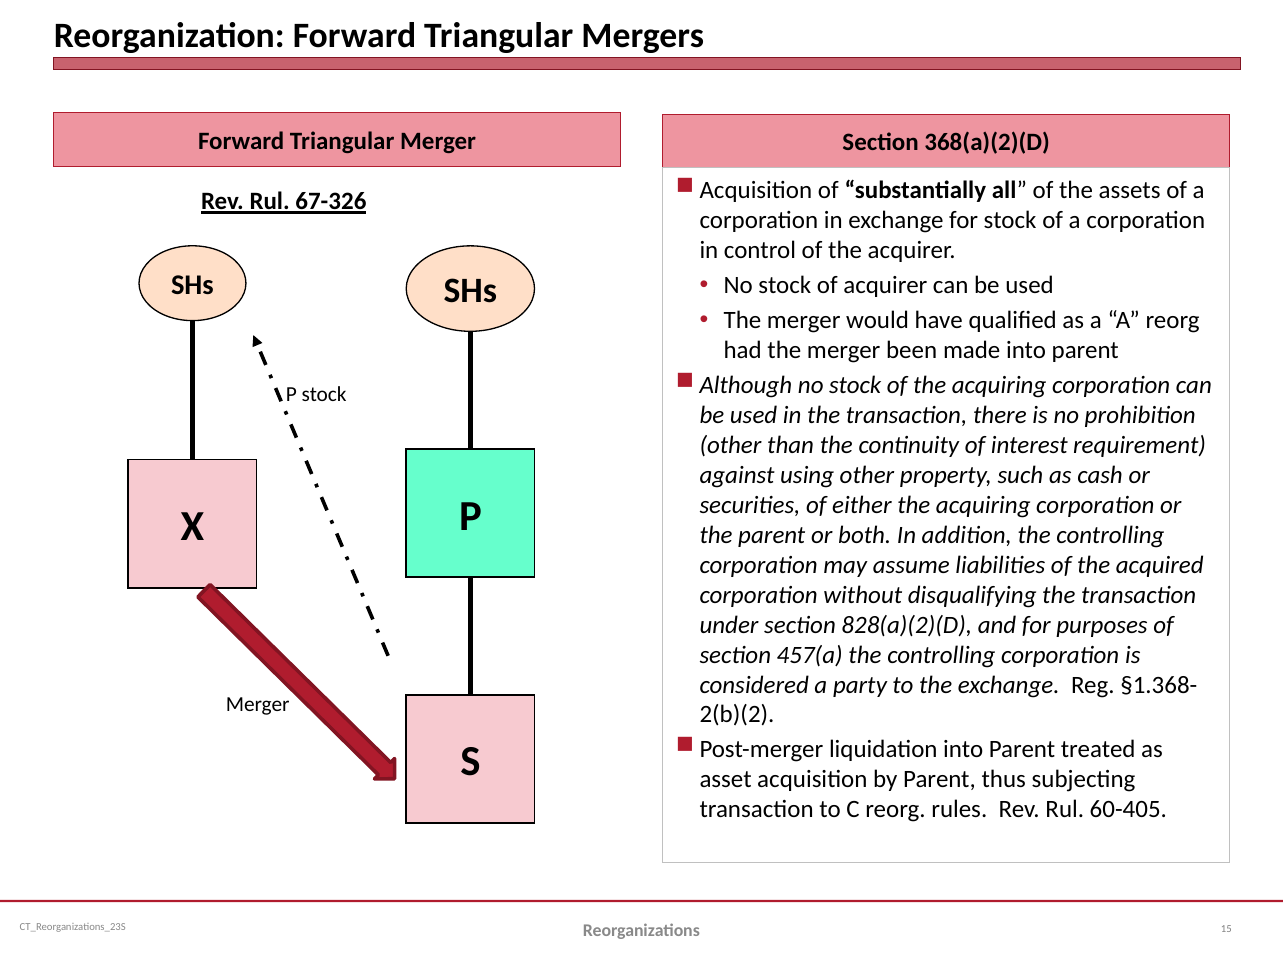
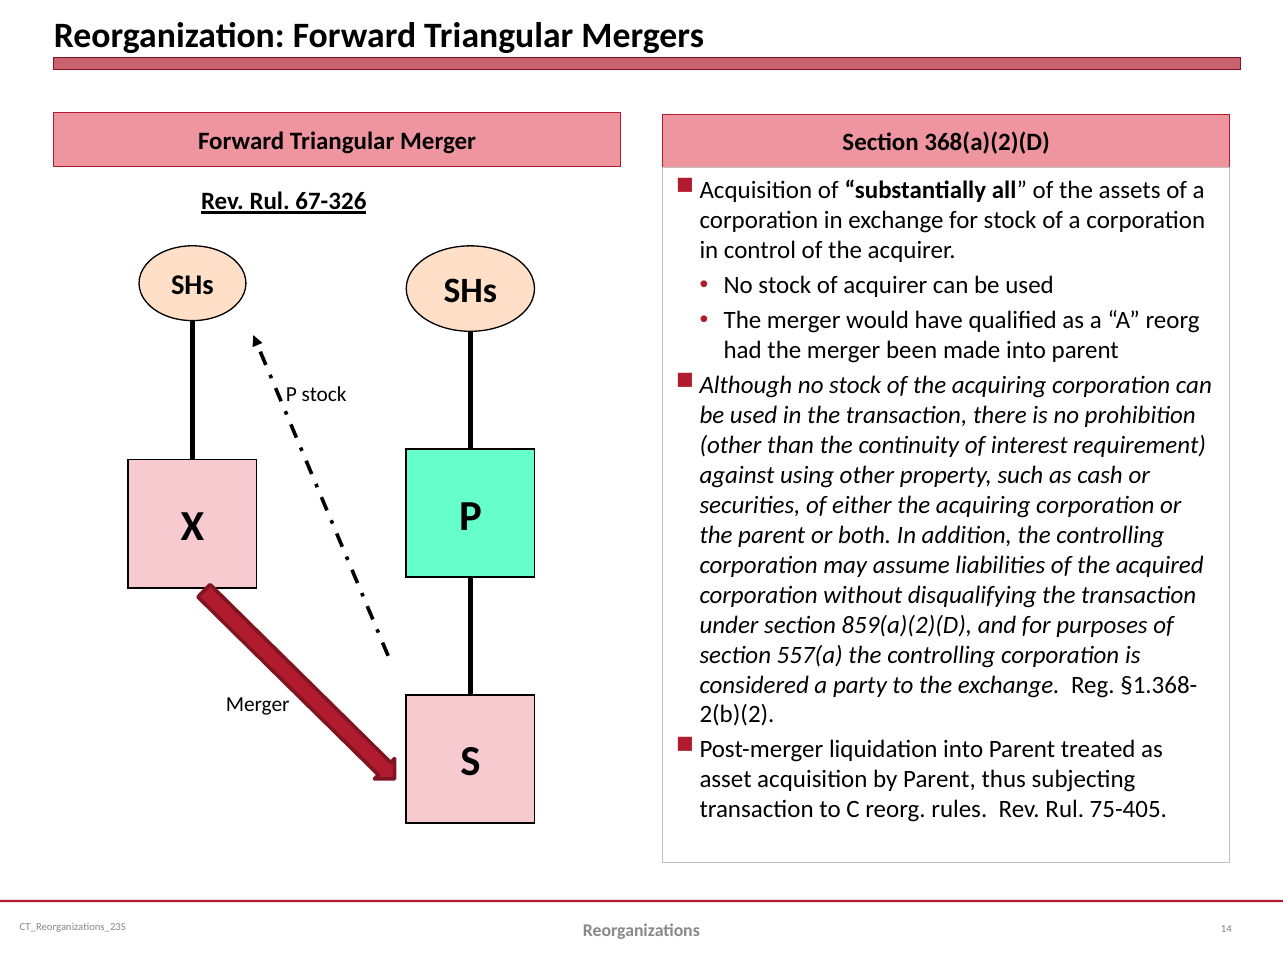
828(a)(2)(D: 828(a)(2)(D -> 859(a)(2)(D (907, 625)
457(a: 457(a -> 557(a (810, 655)
60-405: 60-405 -> 75-405 (1128, 810)
15: 15 -> 14 (1226, 929)
